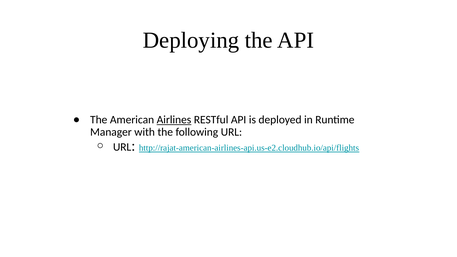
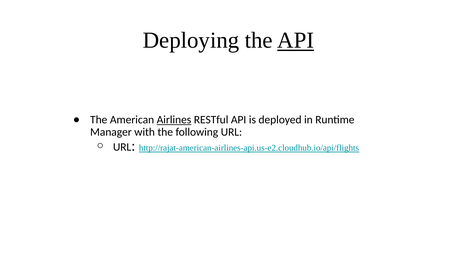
API underline: none -> present (296, 40)
